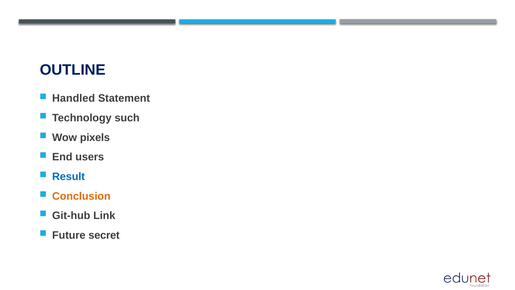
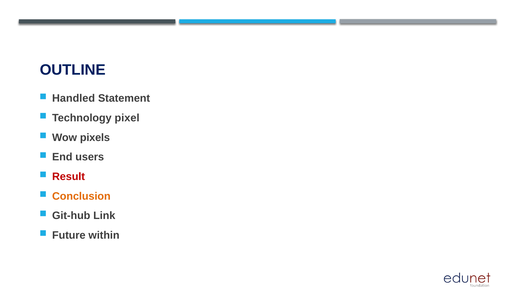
such: such -> pixel (127, 118)
Result colour: blue -> red (69, 176)
secret: secret -> within (104, 235)
